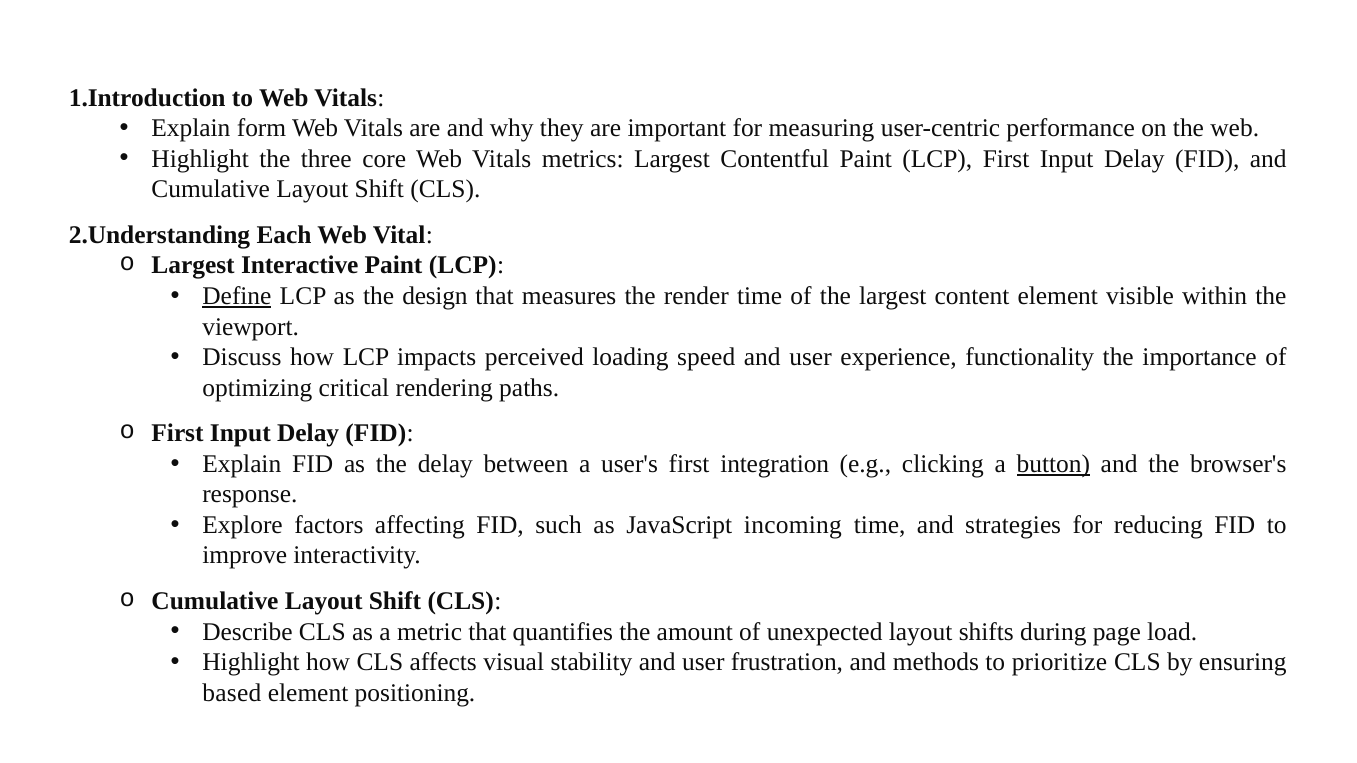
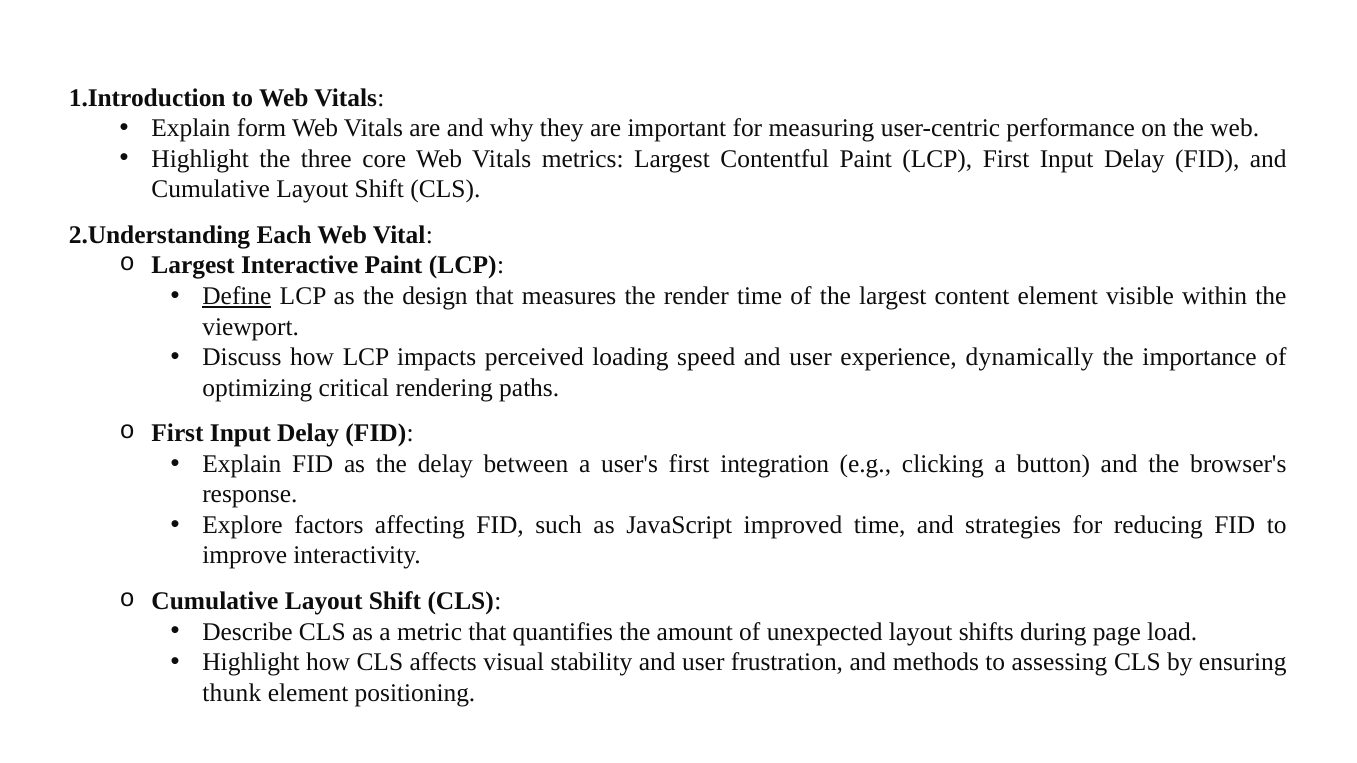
functionality: functionality -> dynamically (1030, 357)
button underline: present -> none (1053, 464)
incoming: incoming -> improved (793, 525)
prioritize: prioritize -> assessing (1060, 663)
based: based -> thunk (232, 693)
